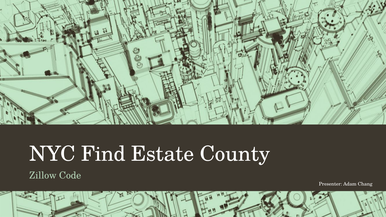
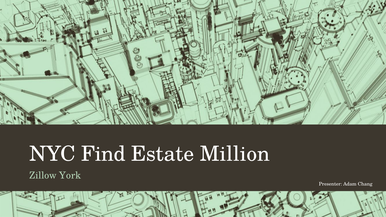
County: County -> Million (235, 154)
Code: Code -> York (70, 176)
